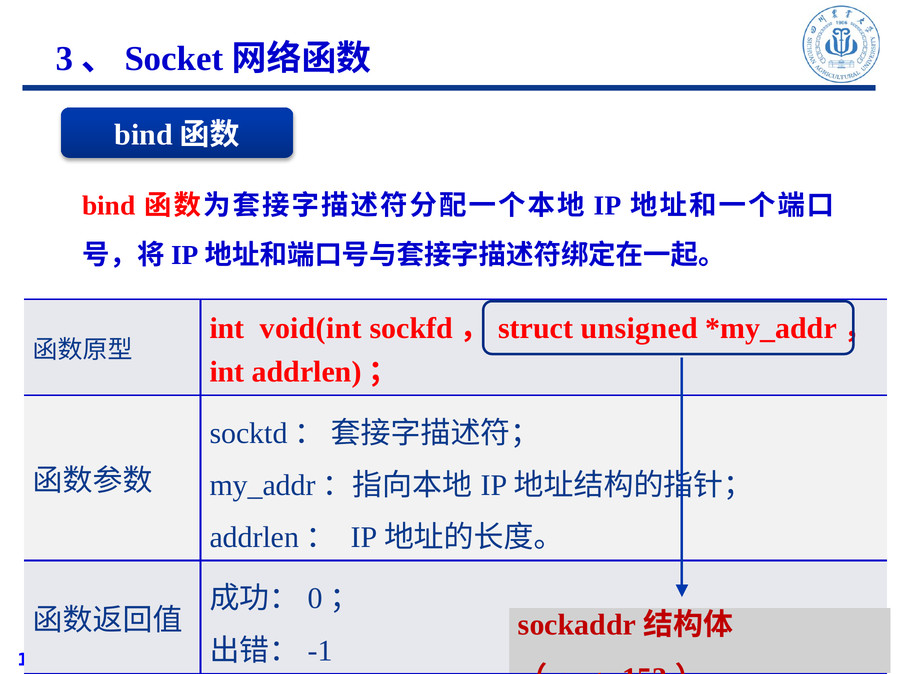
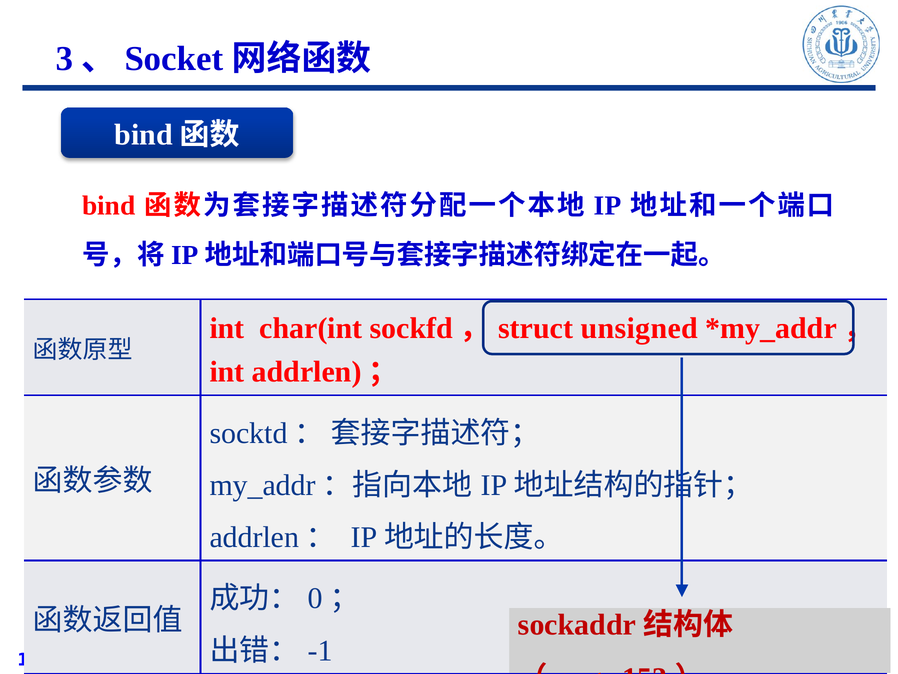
void(int: void(int -> char(int (311, 328)
